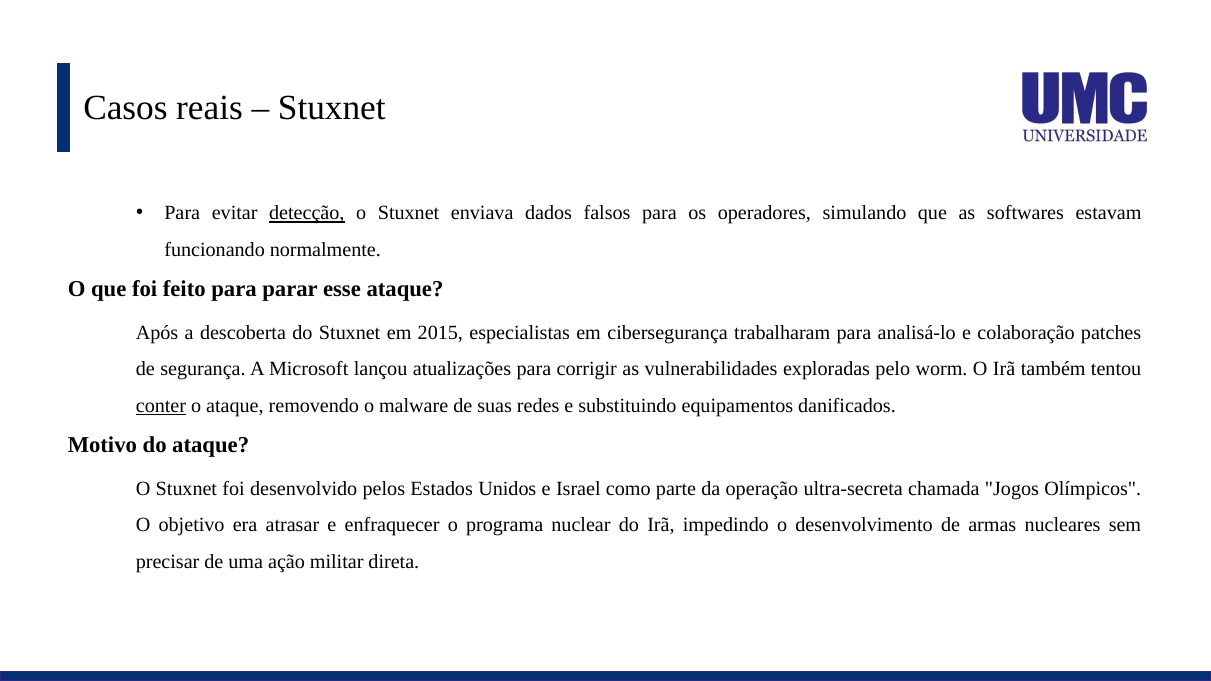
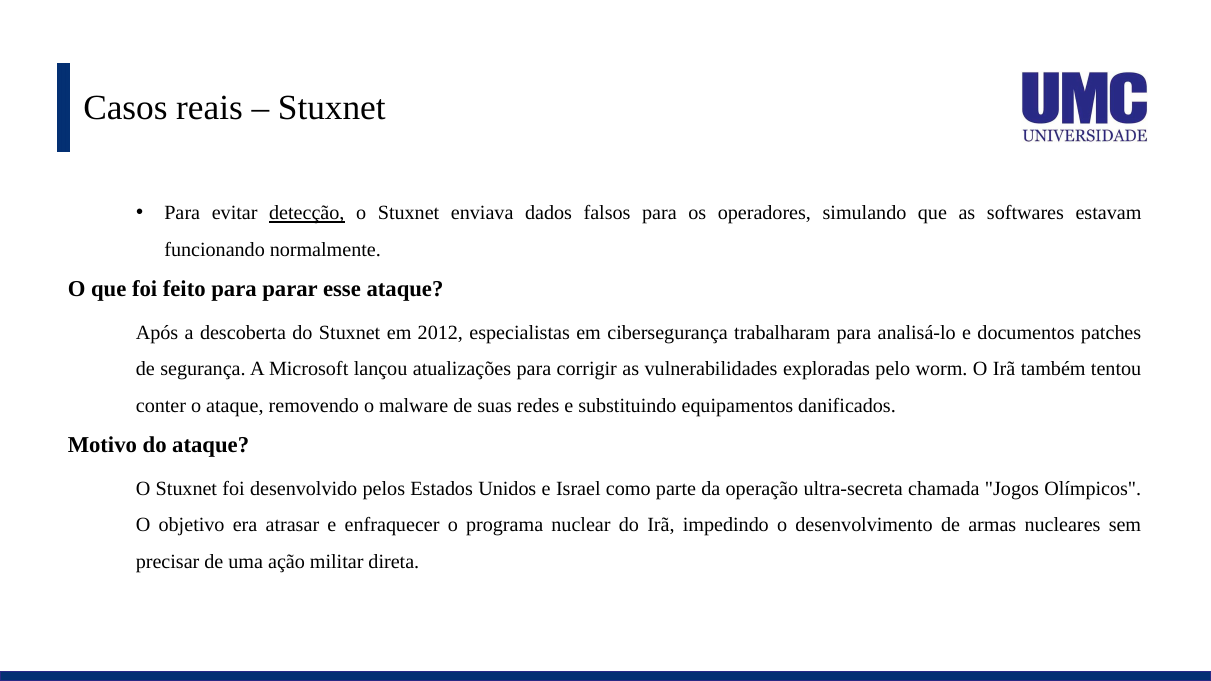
2015: 2015 -> 2012 (440, 333)
colaboração: colaboração -> documentos (1026, 333)
conter underline: present -> none (161, 406)
